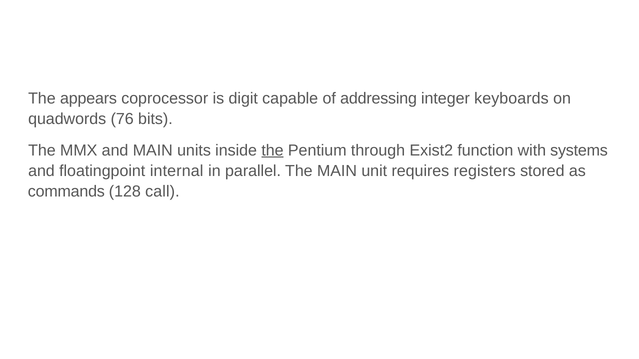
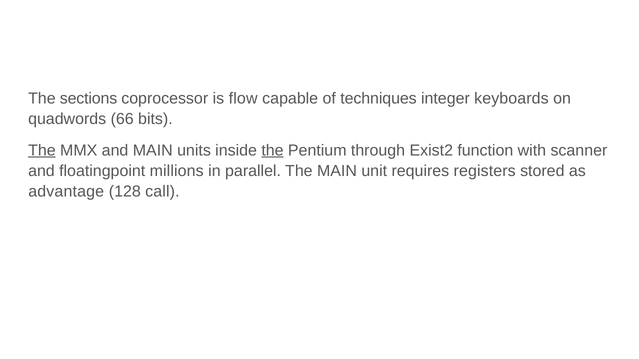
appears: appears -> sections (89, 99)
digit: digit -> flow (243, 99)
addressing: addressing -> techniques (379, 99)
76: 76 -> 66 (122, 119)
The underline: none -> present (42, 151)
systems: systems -> scanner (579, 151)
internal: internal -> millions (177, 171)
commands: commands -> advantage (66, 192)
